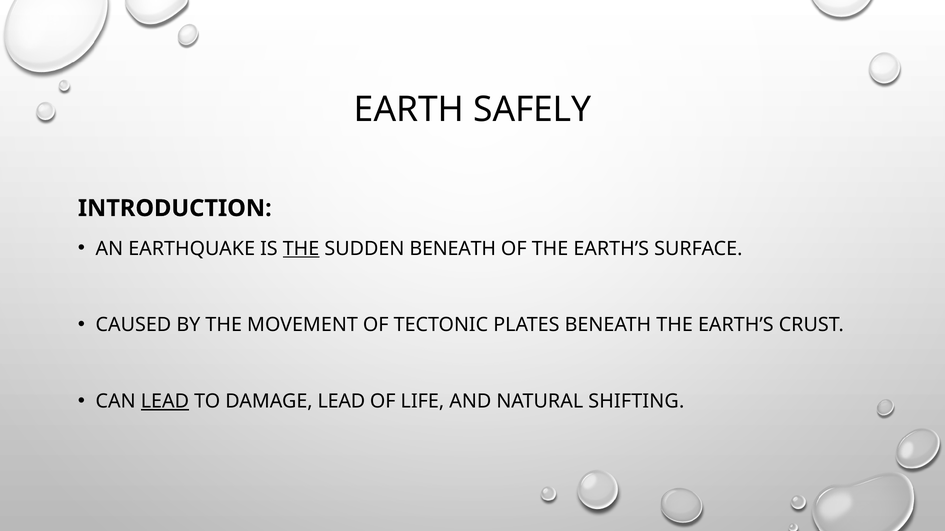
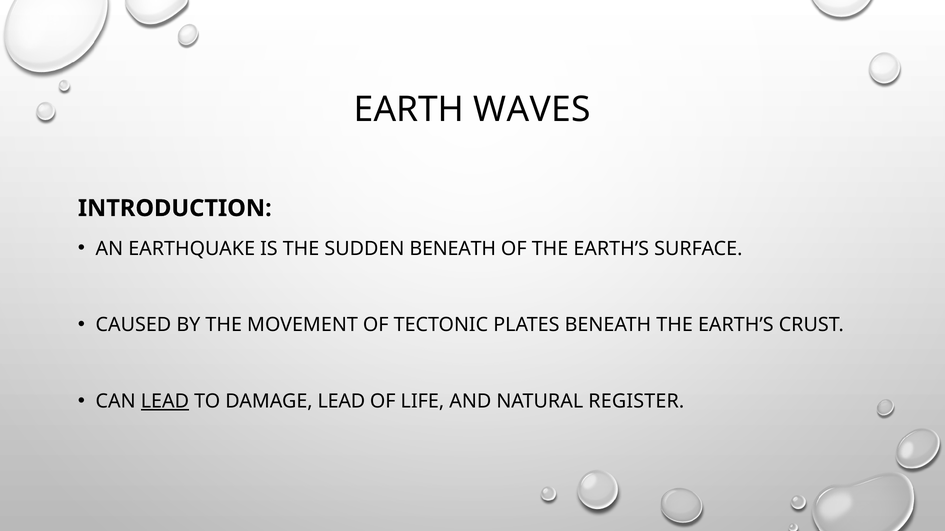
SAFELY: SAFELY -> WAVES (532, 110)
THE underline: present -> none (301, 249)
SHIFTING: SHIFTING -> REGISTER (636, 402)
